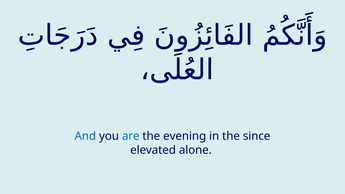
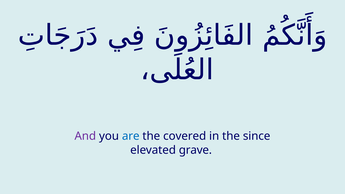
And colour: blue -> purple (85, 136)
evening: evening -> covered (185, 136)
alone: alone -> grave (195, 150)
